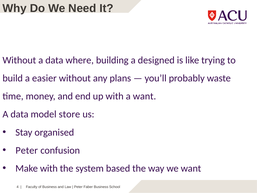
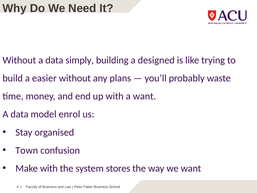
where: where -> simply (80, 60)
store: store -> enrol (69, 114)
Peter: Peter -> Town (27, 150)
based: based -> stores (118, 168)
